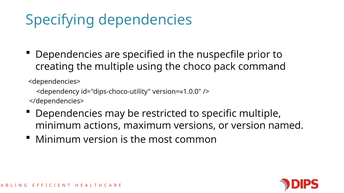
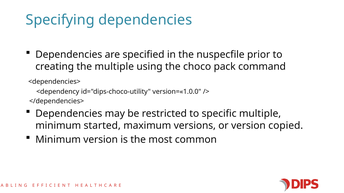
actions: actions -> started (102, 126)
named: named -> copied (286, 126)
